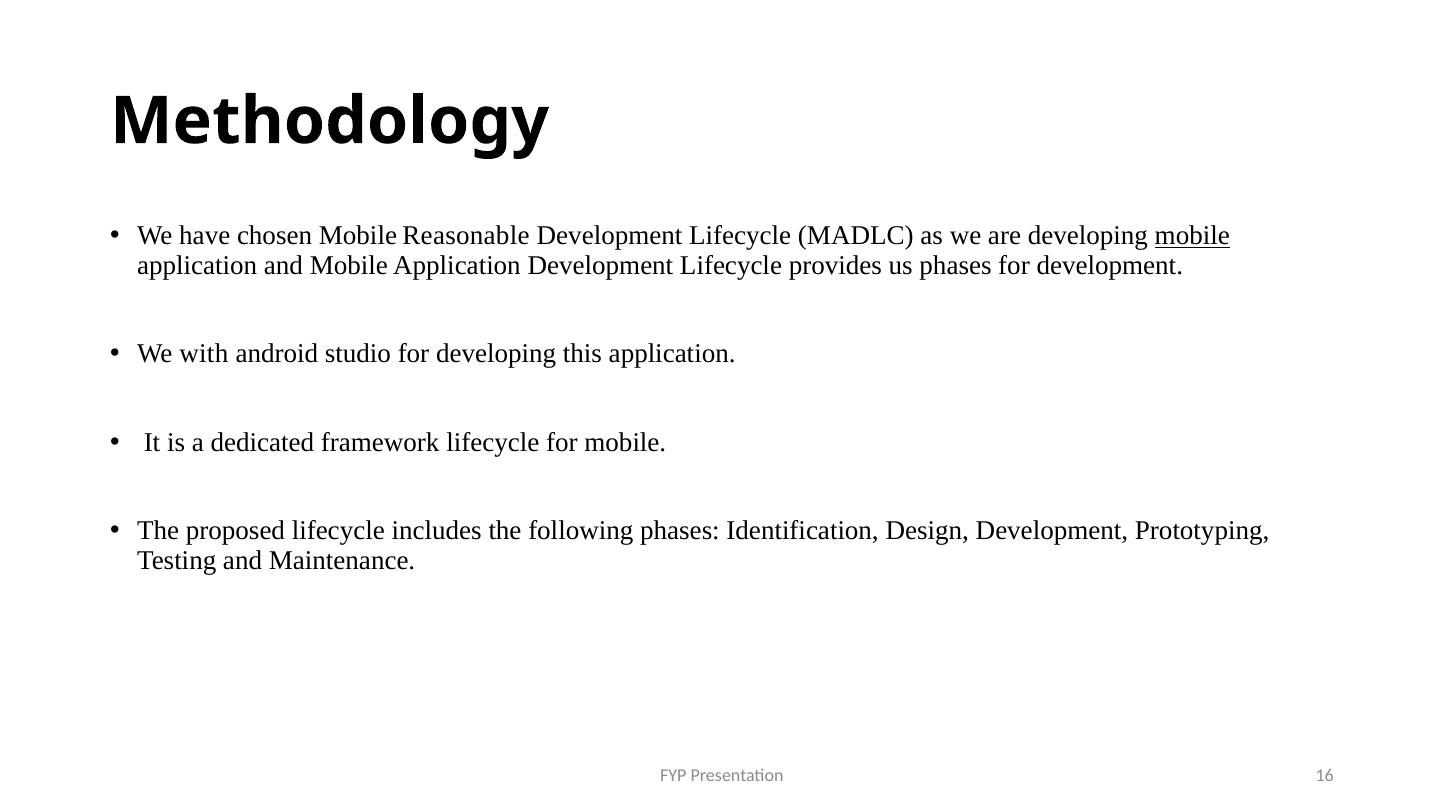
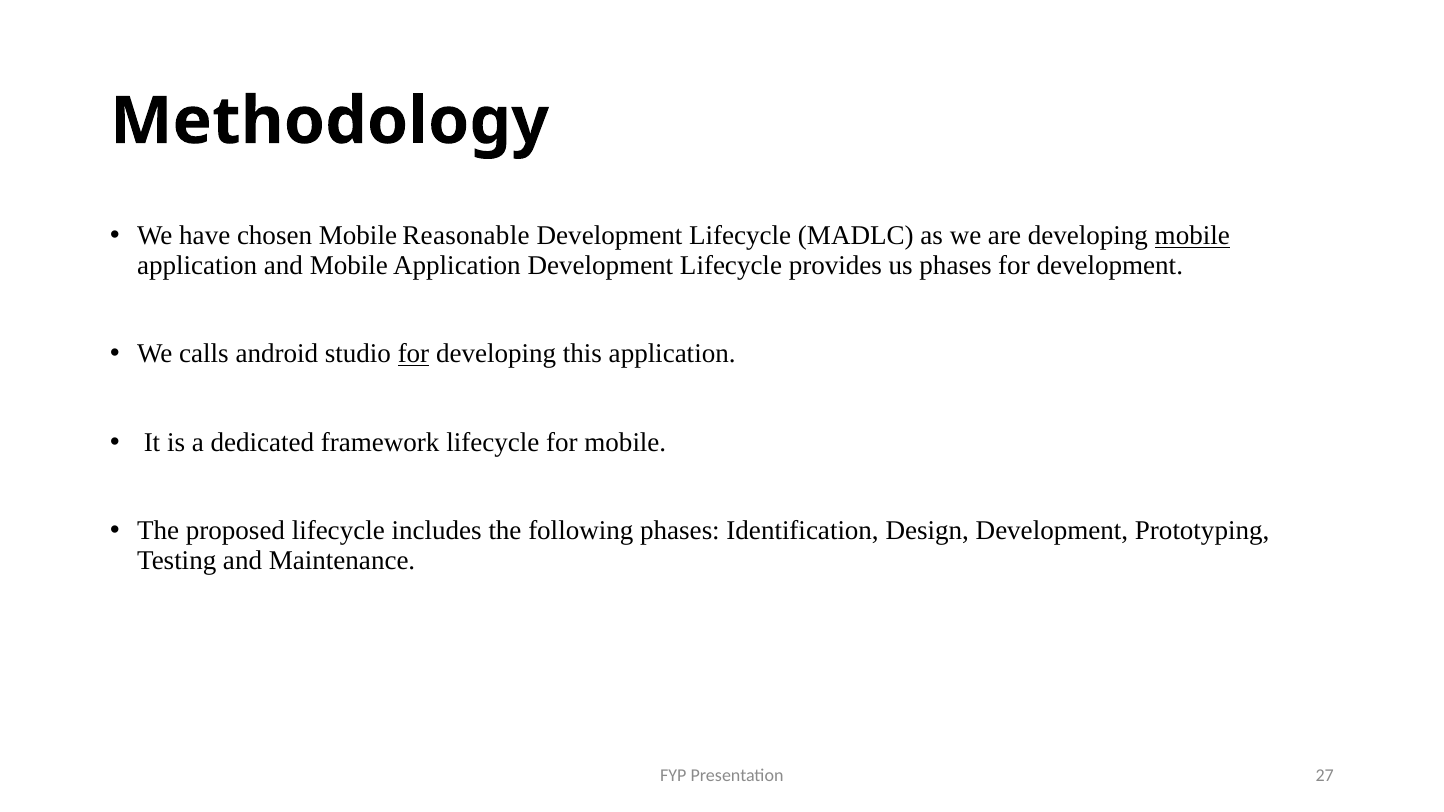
with: with -> calls (204, 354)
for underline: none -> present (414, 354)
16: 16 -> 27 (1325, 776)
